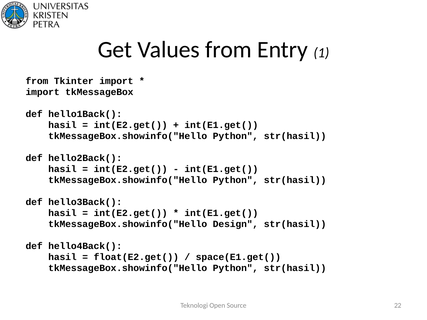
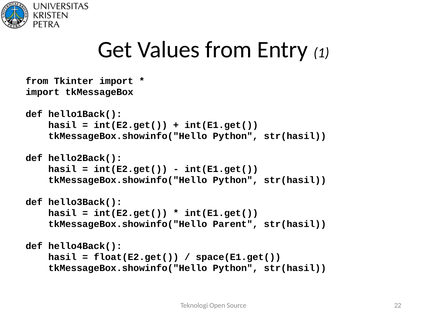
Design: Design -> Parent (236, 224)
